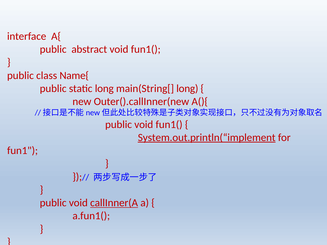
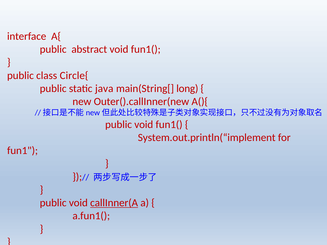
Name{: Name{ -> Circle{ (74, 75)
static long: long -> java (104, 89)
System.out.println(“implement underline: present -> none (207, 138)
